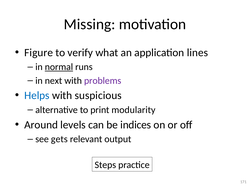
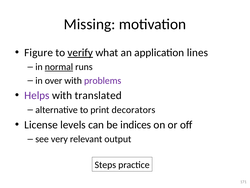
verify underline: none -> present (80, 52)
next: next -> over (54, 80)
Helps colour: blue -> purple (37, 95)
suspicious: suspicious -> translated (98, 95)
modularity: modularity -> decorators (133, 110)
Around: Around -> License (41, 124)
gets: gets -> very (59, 139)
